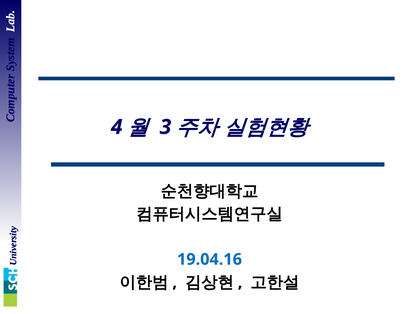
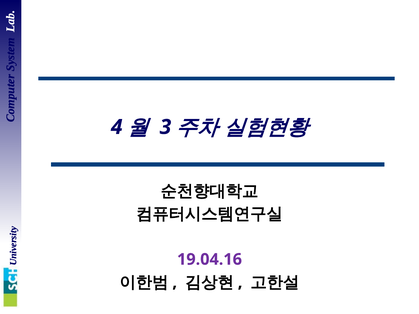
19.04.16 colour: blue -> purple (210, 260)
